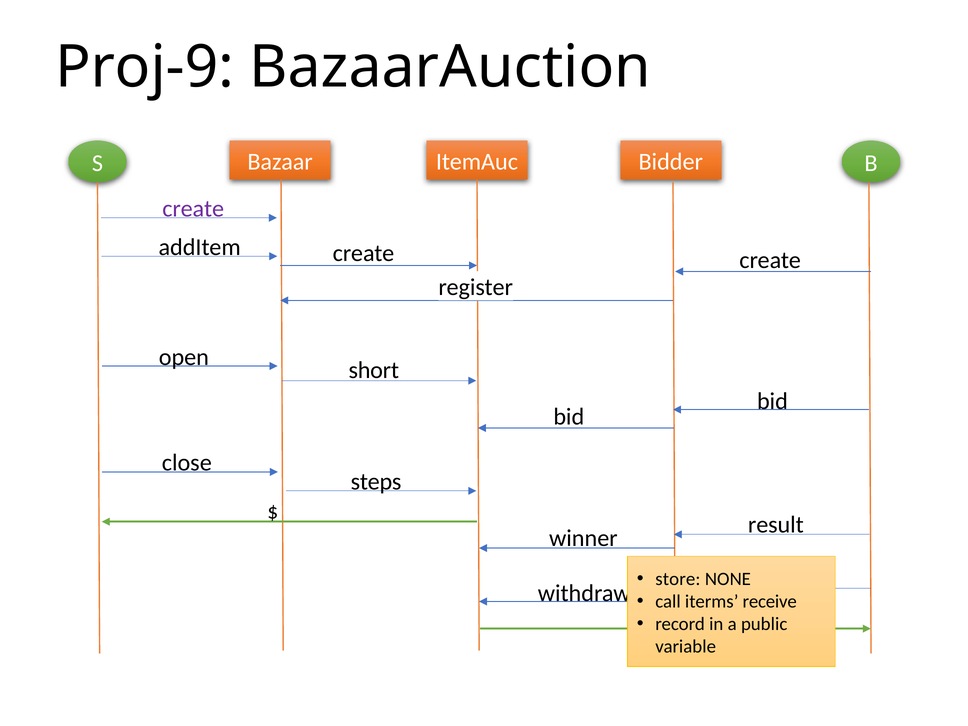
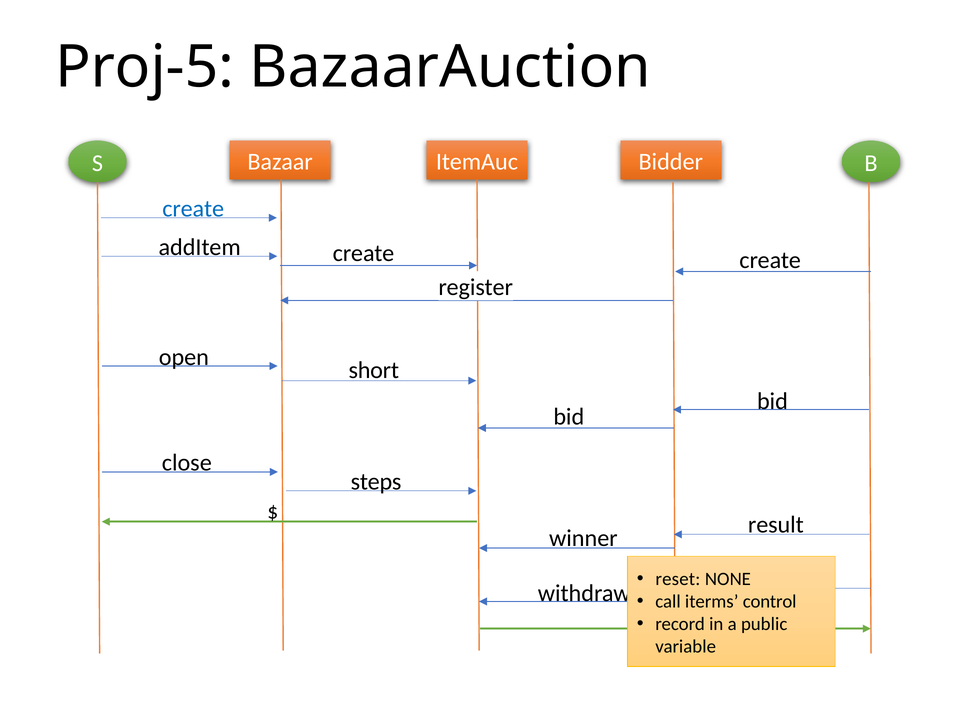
Proj-9: Proj-9 -> Proj-5 (145, 67)
create colour: purple -> blue (193, 209)
store: store -> reset (678, 579)
receive: receive -> control (770, 601)
